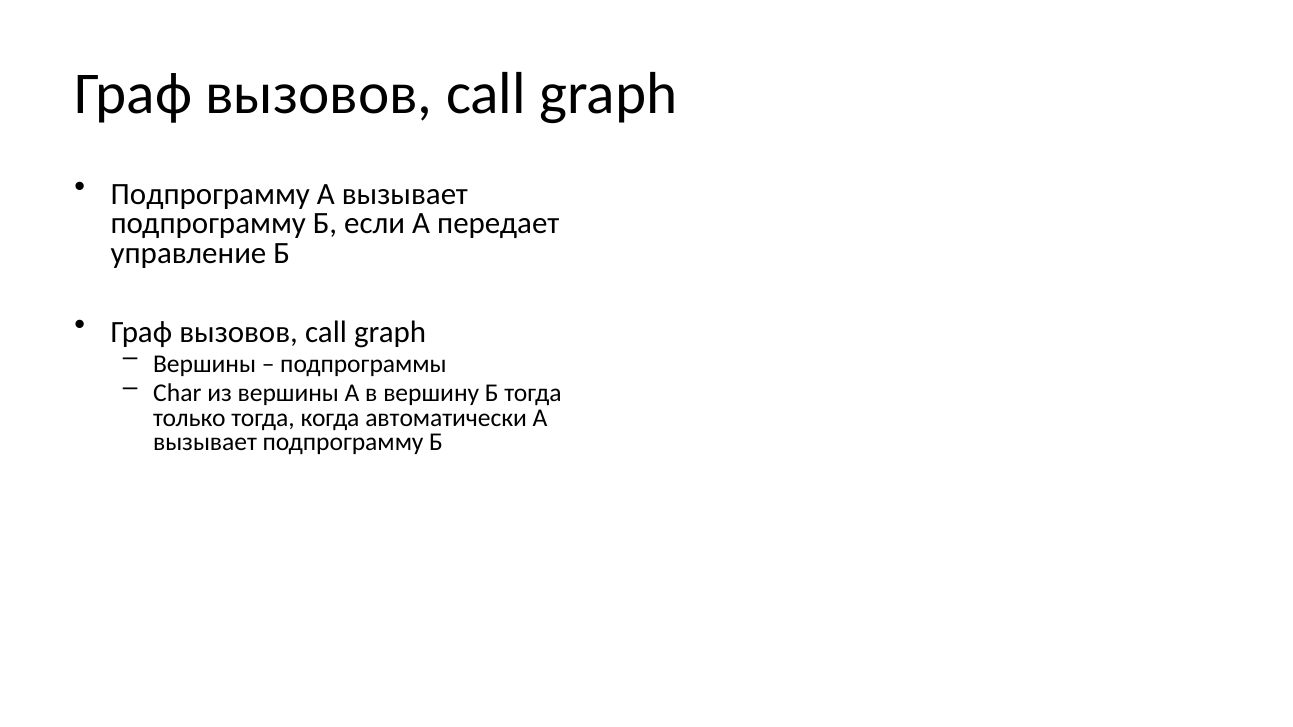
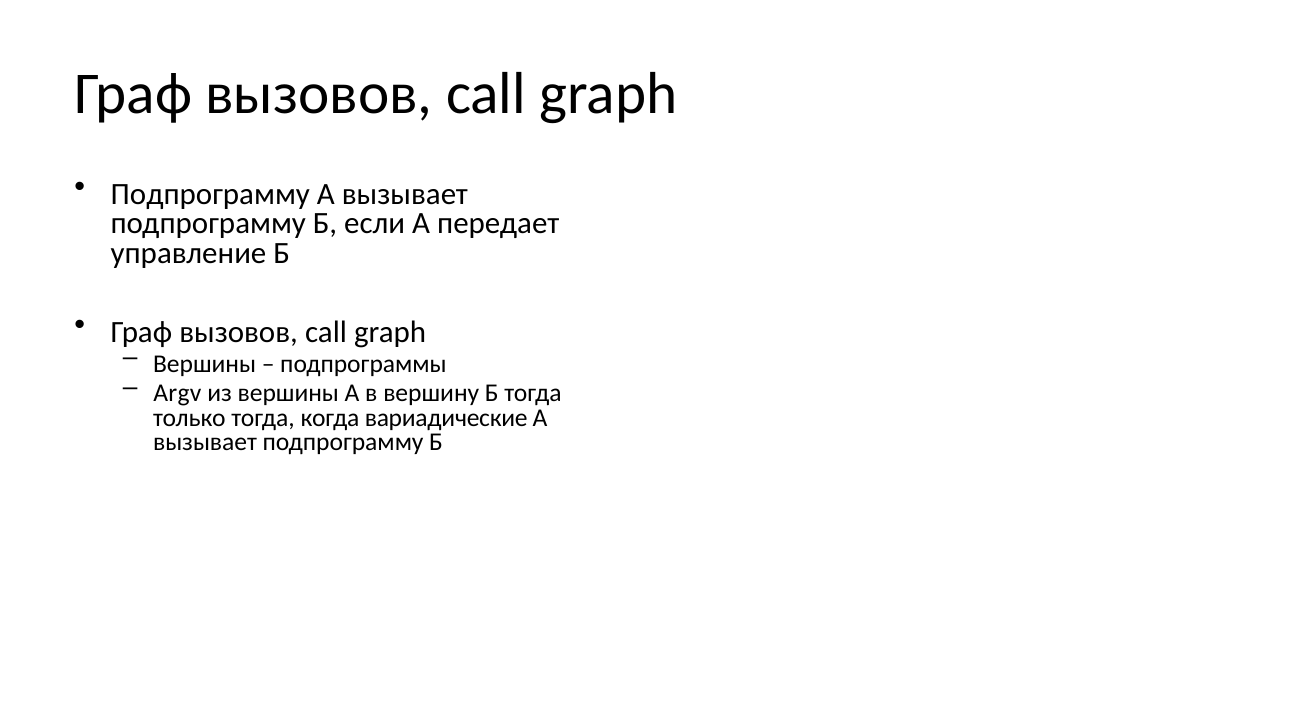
Char: Char -> Argv (177, 394)
автоматически: автоматически -> вариадические (446, 418)
